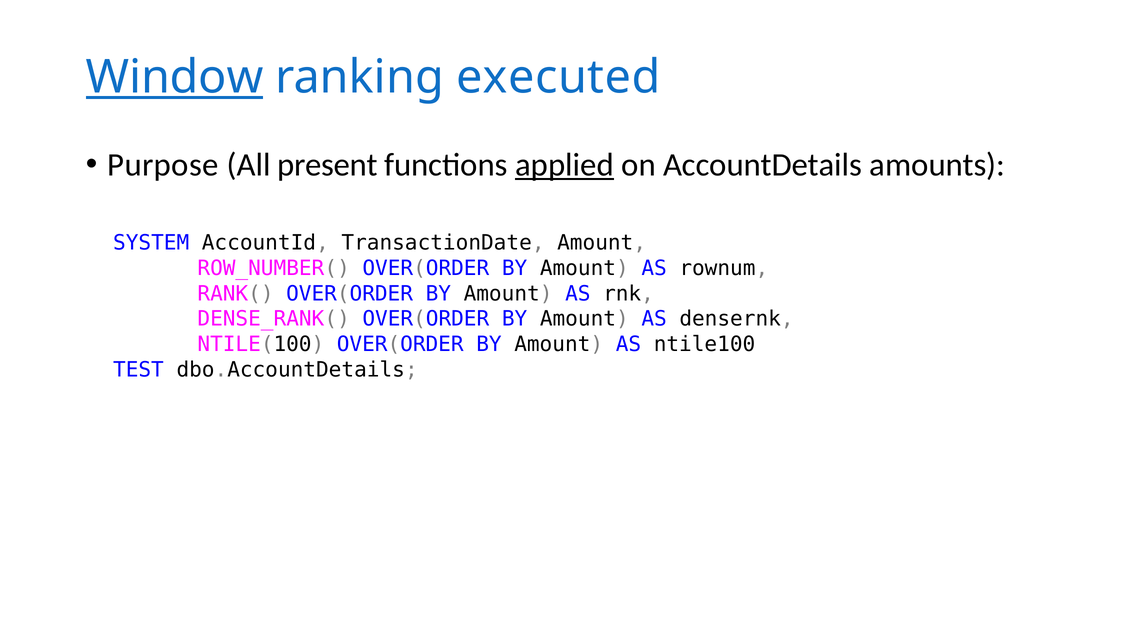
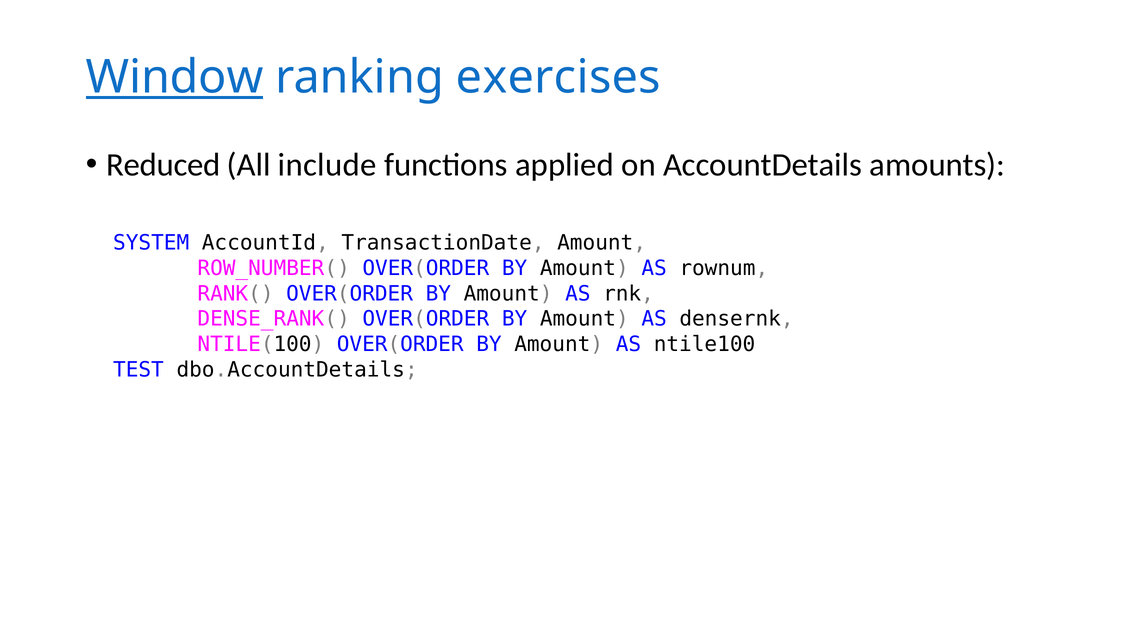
executed: executed -> exercises (558, 77)
Purpose: Purpose -> Reduced (163, 165)
present: present -> include (327, 165)
applied underline: present -> none (565, 165)
